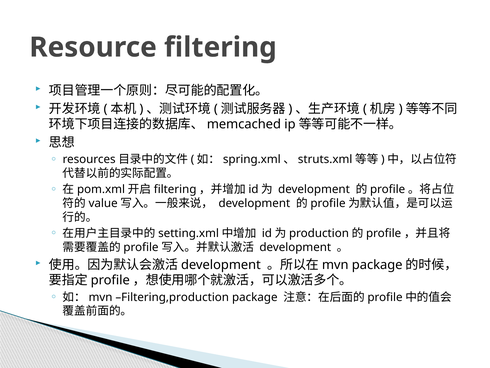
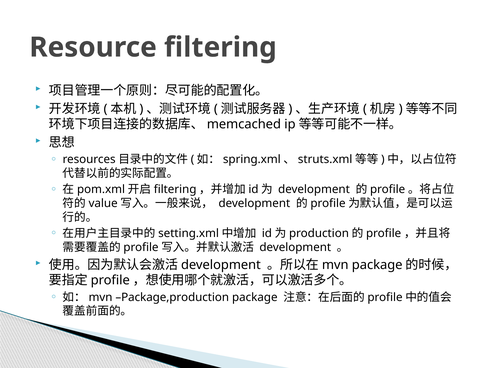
Filtering,production: Filtering,production -> Package,production (172, 297)
